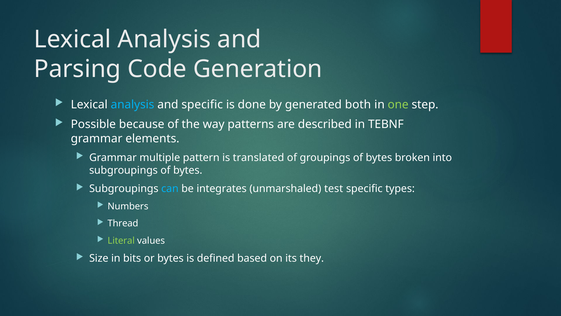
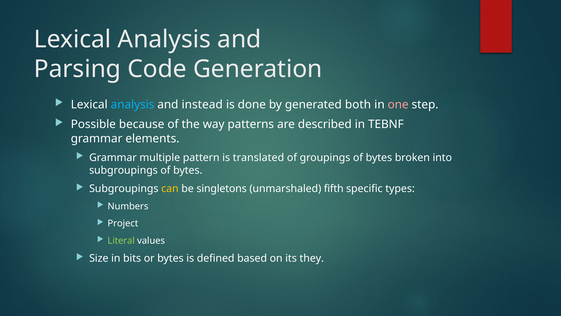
and specific: specific -> instead (202, 104)
one colour: light green -> pink (398, 104)
can colour: light blue -> yellow (170, 188)
integrates: integrates -> singletons (222, 188)
test: test -> fifth (334, 188)
Thread: Thread -> Project (123, 223)
